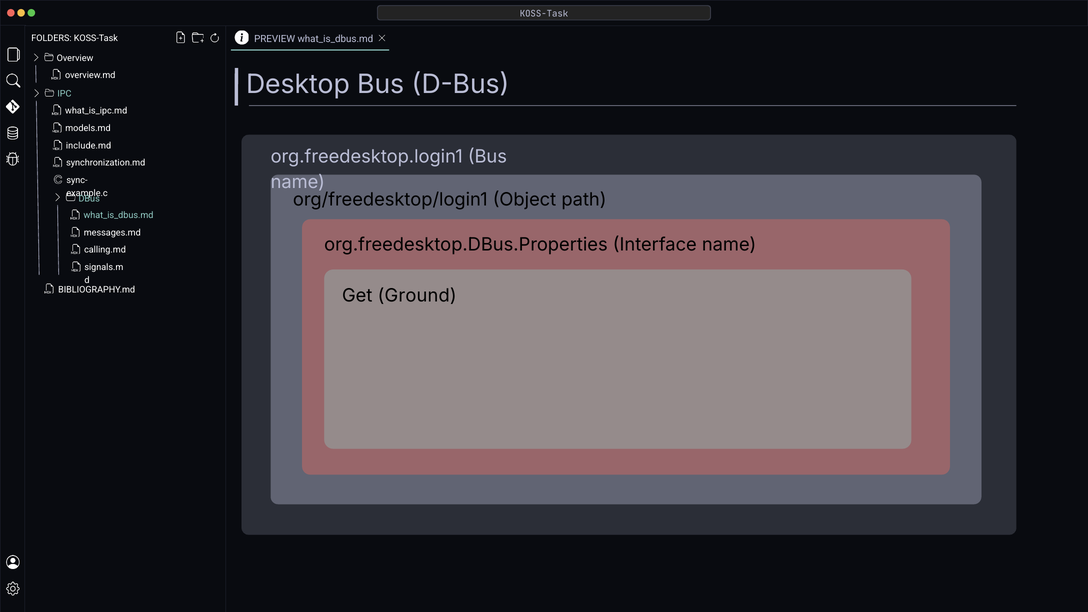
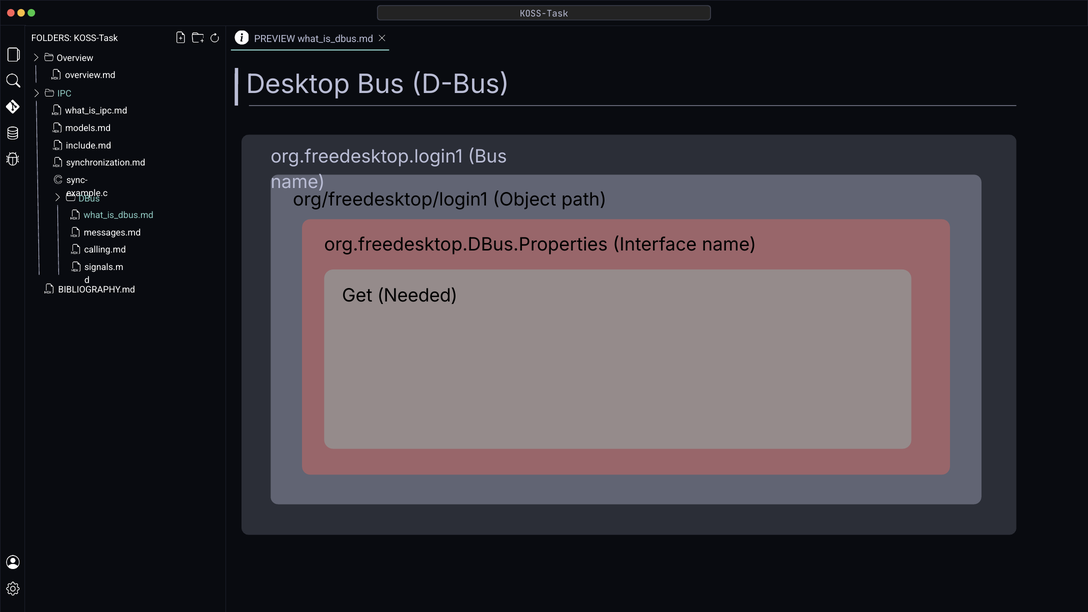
Ground: Ground -> Needed (417, 296)
